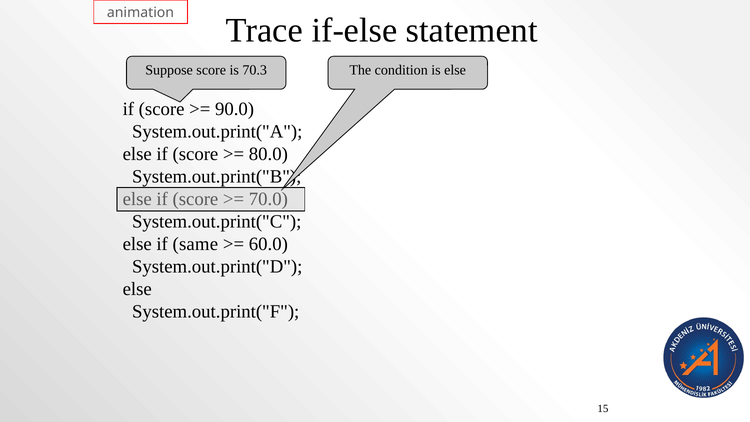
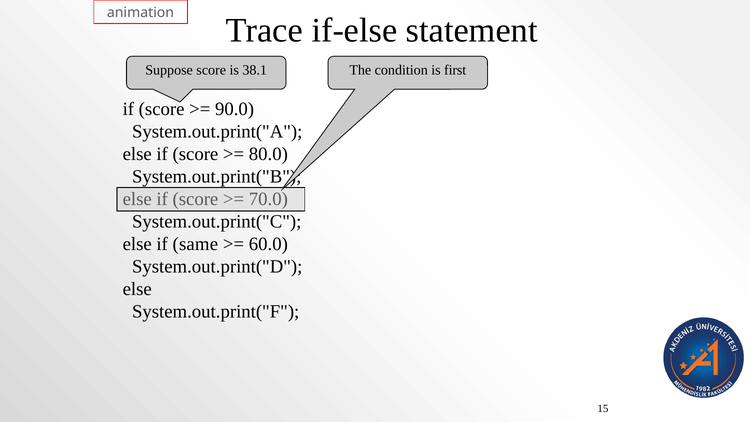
70.3: 70.3 -> 38.1 (255, 70)
is else: else -> first (455, 70)
